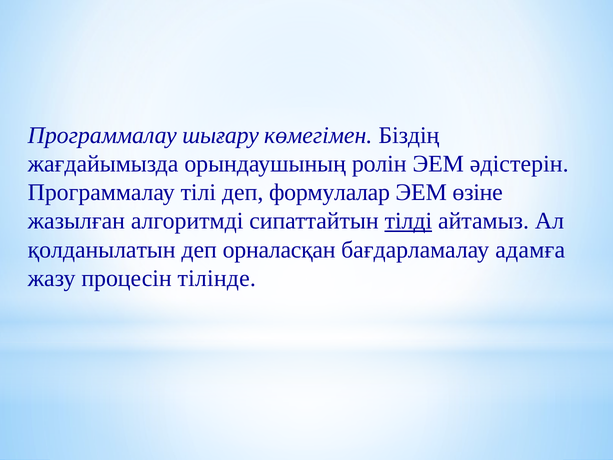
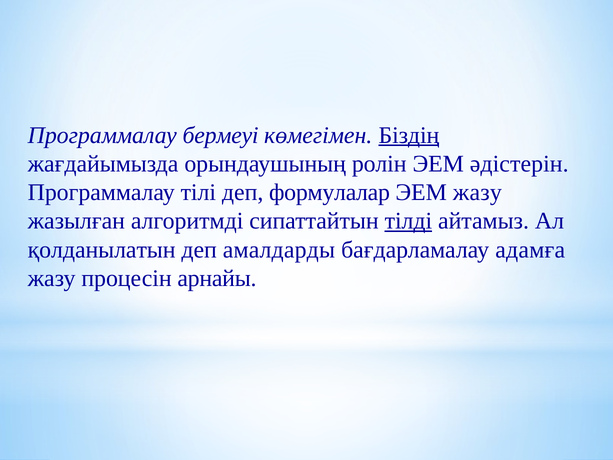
шығару: шығару -> бермеуі (221, 135)
Біздің underline: none -> present (409, 135)
ЭЕМ өзіне: өзіне -> жазу (477, 192)
орналасқан: орналасқан -> амалдарды (279, 250)
тілінде: тілінде -> арнайы (217, 278)
